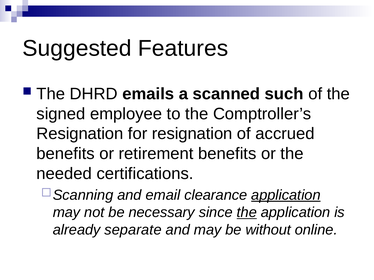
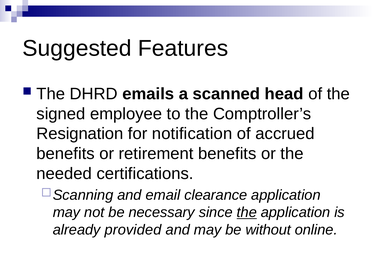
such: such -> head (284, 94)
for resignation: resignation -> notification (192, 134)
application underline: present -> none (286, 195)
separate: separate -> provided (133, 230)
